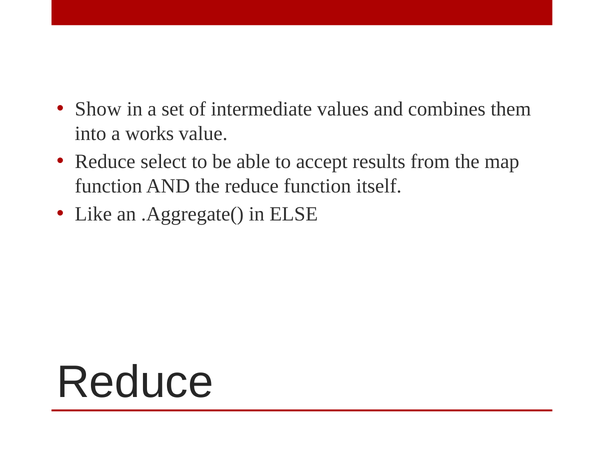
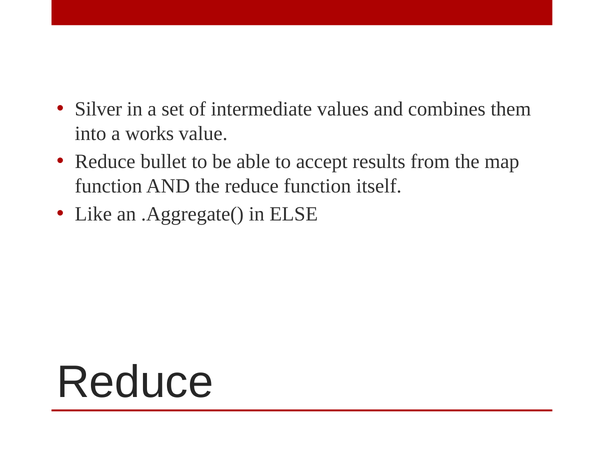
Show: Show -> Silver (98, 109)
select: select -> bullet (164, 162)
